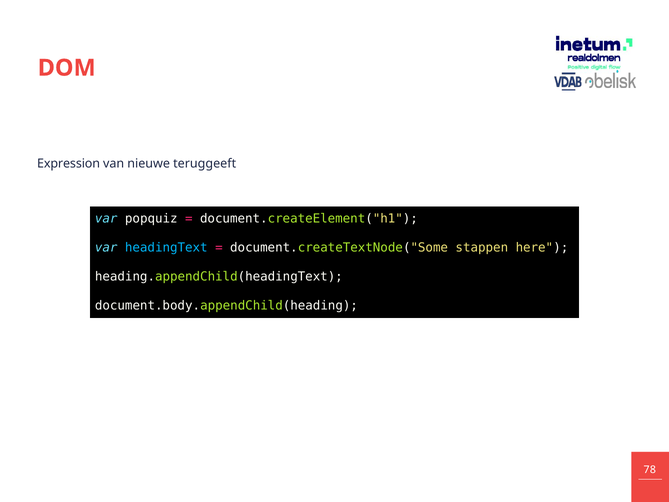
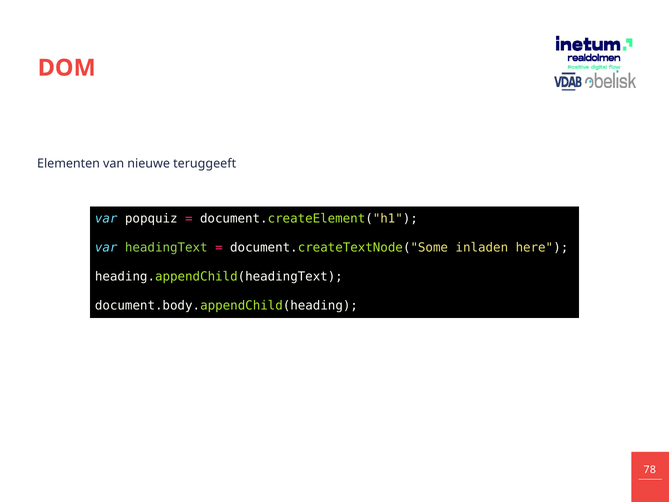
Expression: Expression -> Elementen (69, 163)
headingText colour: light blue -> light green (166, 248)
stappen: stappen -> inladen (482, 248)
